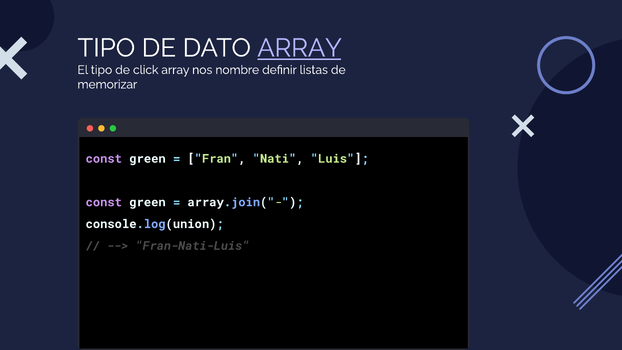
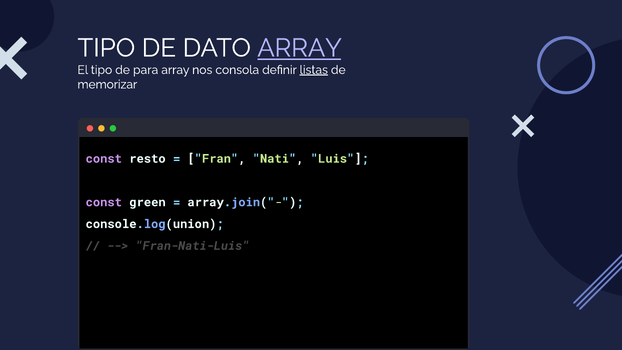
click: click -> para (146, 70)
nombre: nombre -> consola (237, 70)
listas underline: none -> present (314, 70)
green: green -> resto (147, 159)
